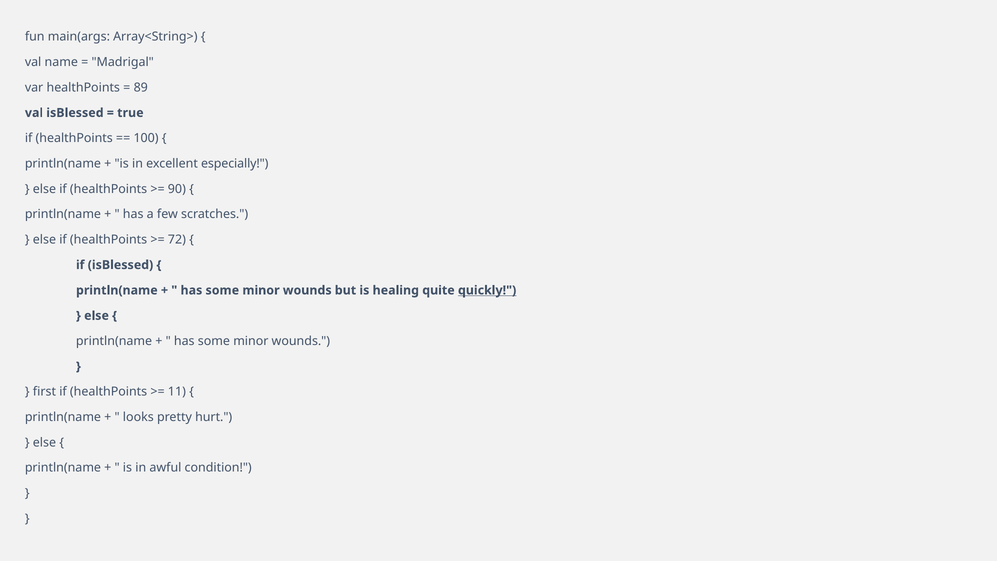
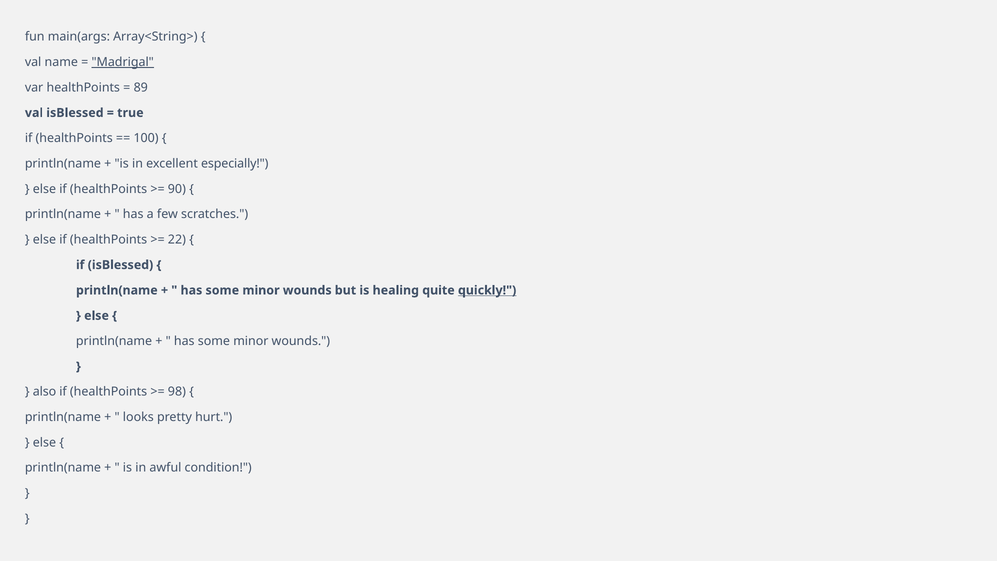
Madrigal underline: none -> present (123, 62)
72: 72 -> 22 (177, 240)
first: first -> also (45, 392)
11: 11 -> 98 (177, 392)
